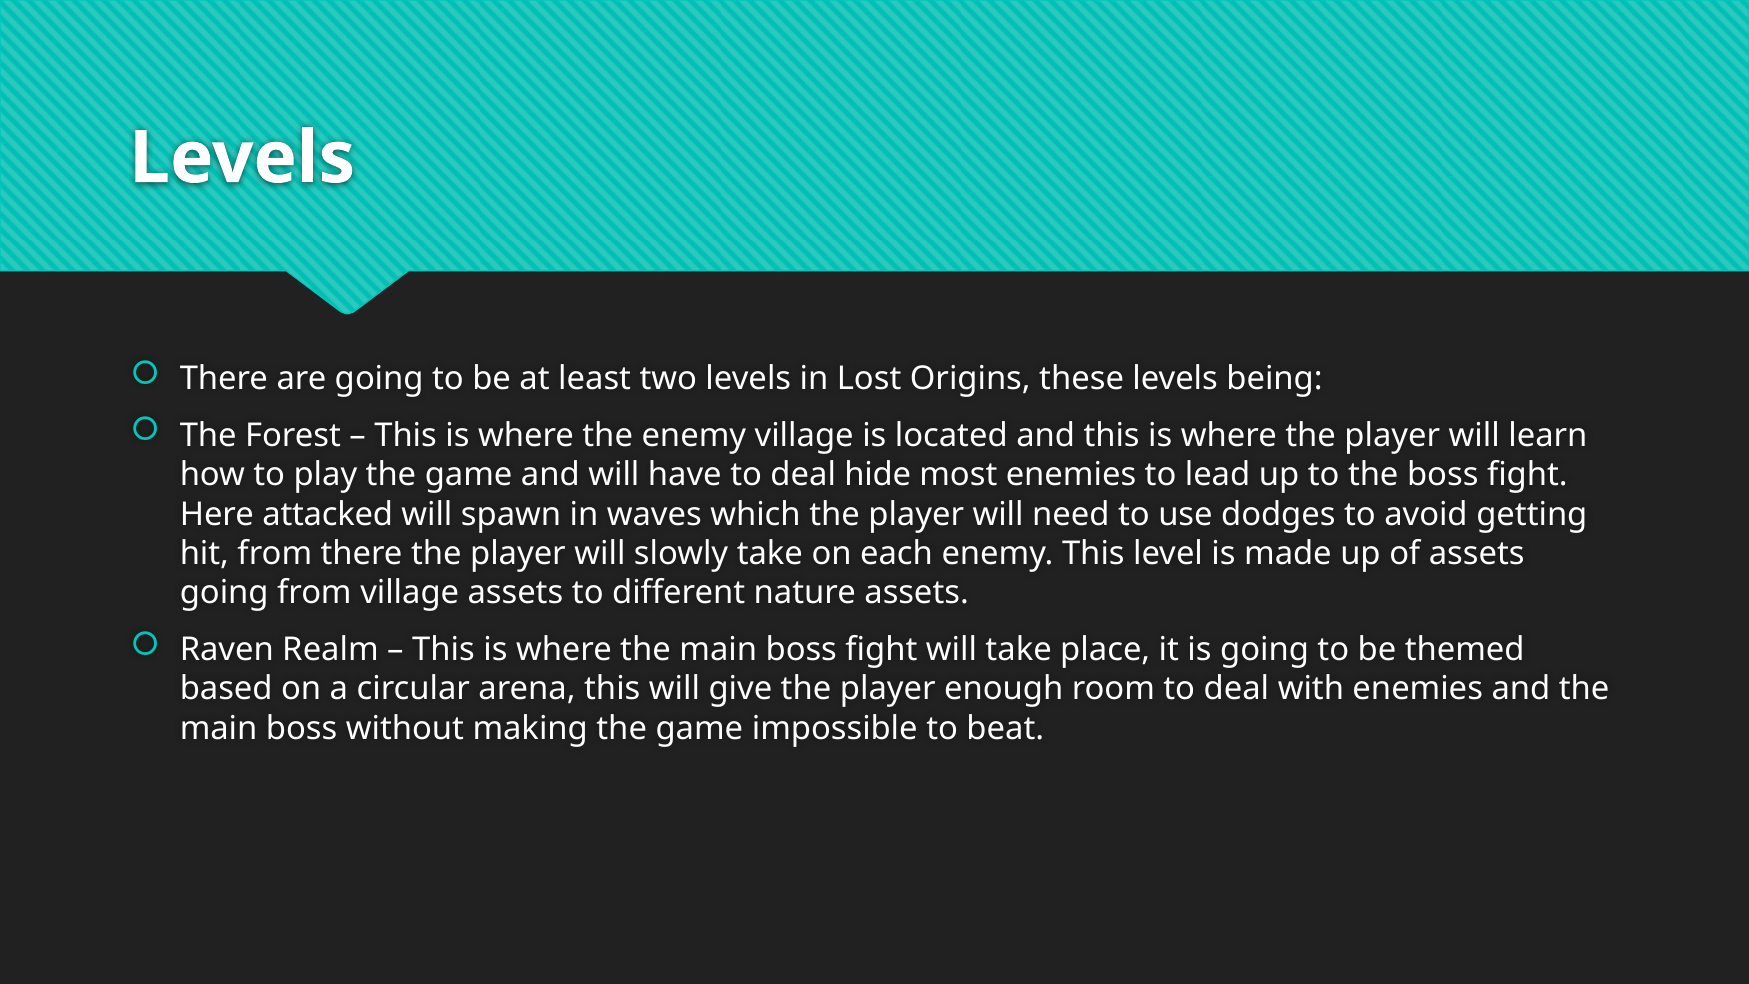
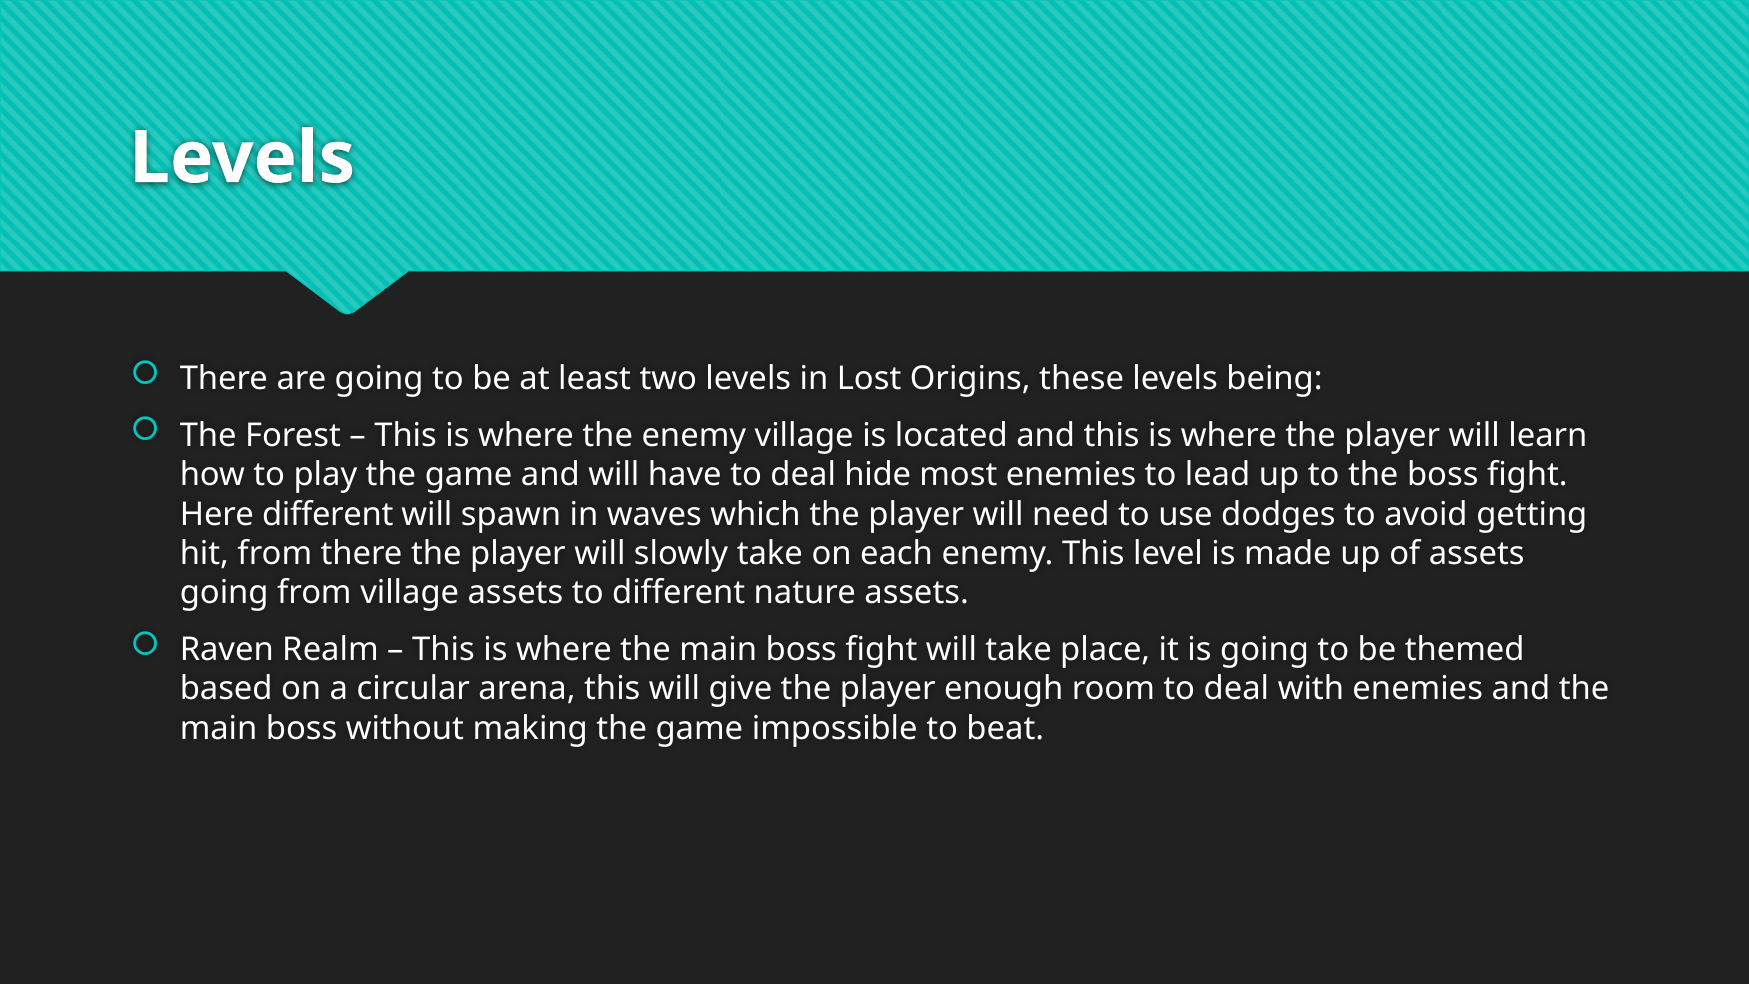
Here attacked: attacked -> different (328, 514)
